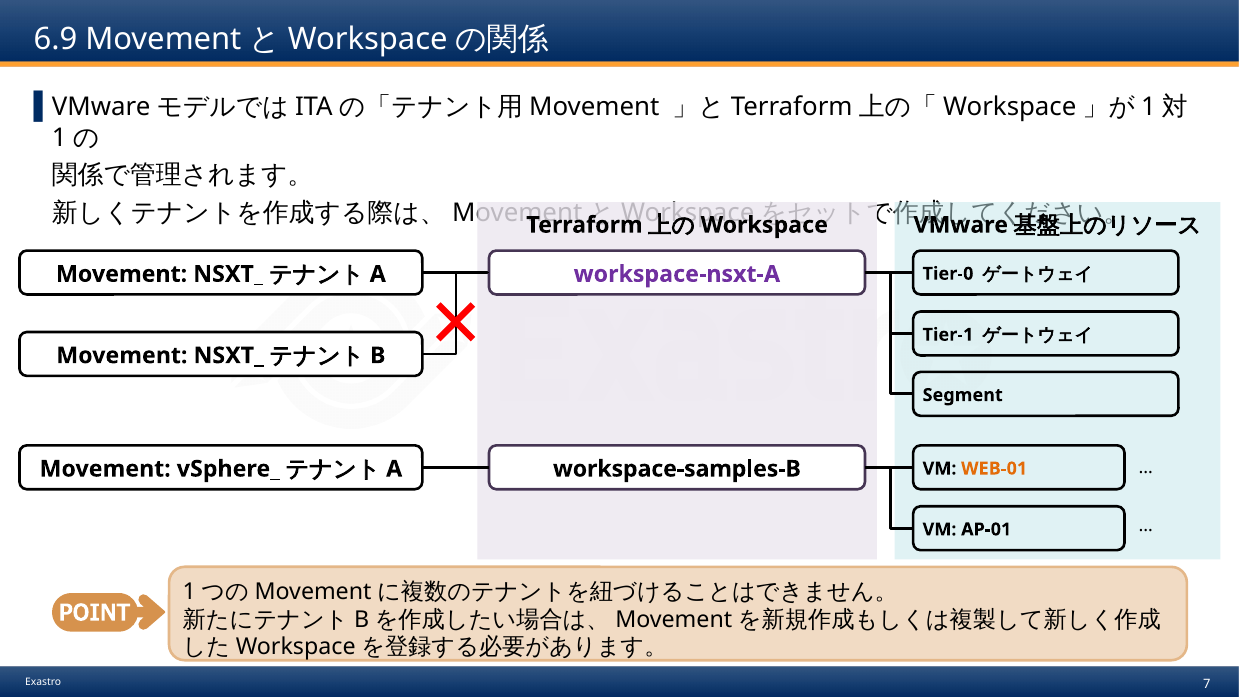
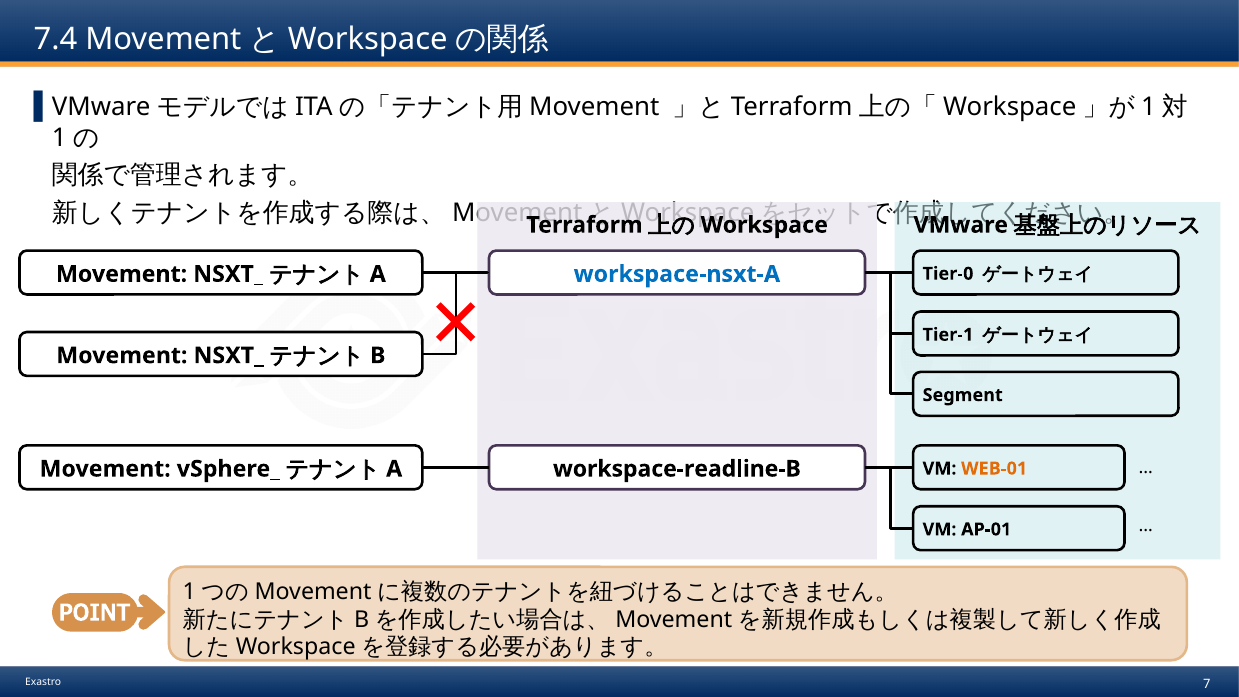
6.9: 6.9 -> 7.4 (55, 39)
workspace-nsxt-A colour: purple -> blue (677, 274)
workspace-samples-B: workspace-samples-B -> workspace-readline-B (677, 469)
